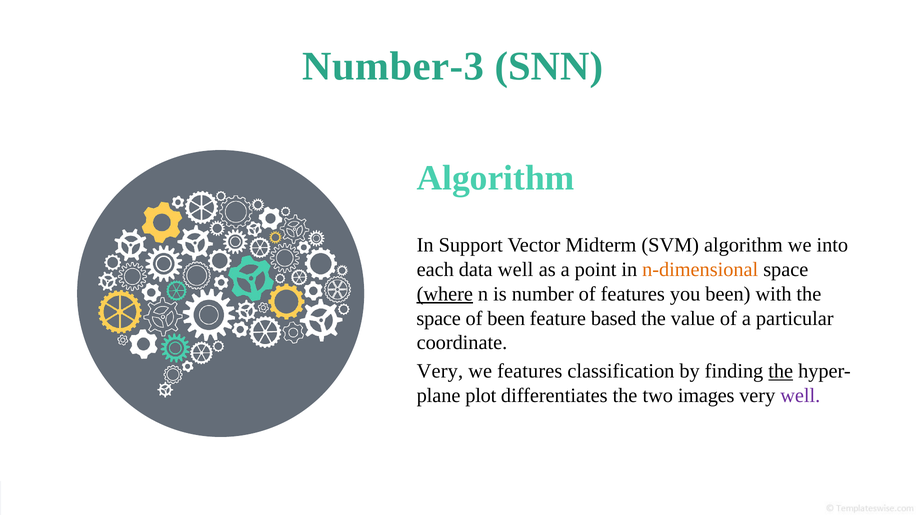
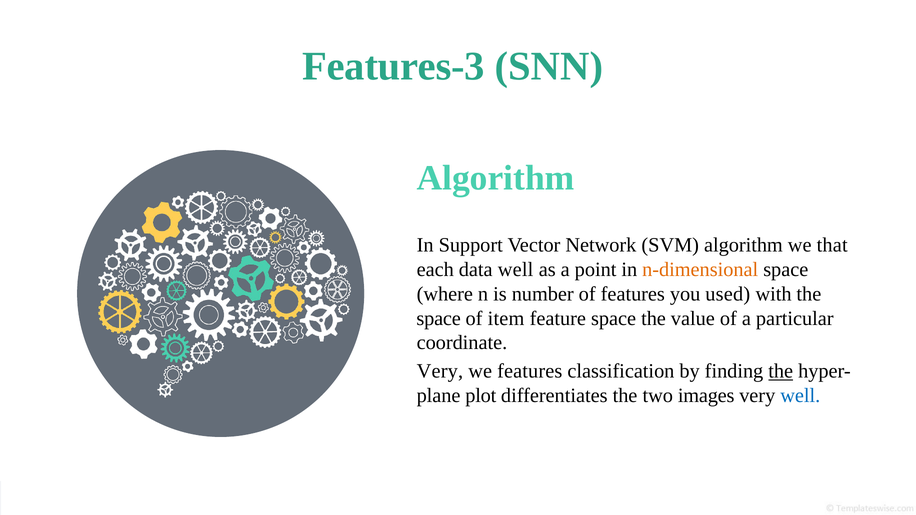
Number-3: Number-3 -> Features-3 (394, 66)
Midterm: Midterm -> Network (601, 245)
into: into -> that (832, 245)
where underline: present -> none (445, 294)
you been: been -> used (728, 294)
of been: been -> item (506, 319)
feature based: based -> space (614, 319)
well colour: purple -> blue (800, 396)
